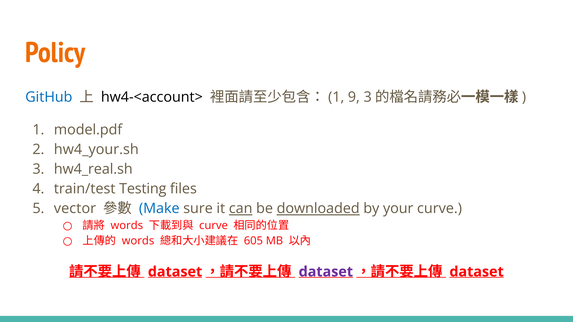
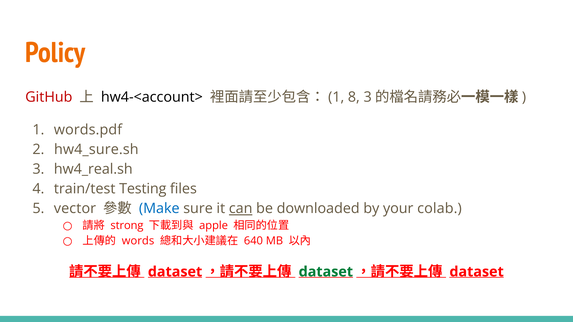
GitHub colour: blue -> red (49, 97)
9: 9 -> 8 (354, 97)
model.pdf: model.pdf -> words.pdf (88, 130)
hw4_your.sh: hw4_your.sh -> hw4_sure.sh (96, 150)
downloaded underline: present -> none (318, 209)
your curve: curve -> colab (439, 209)
words: words -> strong (127, 226)
curve: curve -> apple (214, 226)
605: 605 -> 640 (253, 241)
dataset colour: purple -> green (326, 272)
